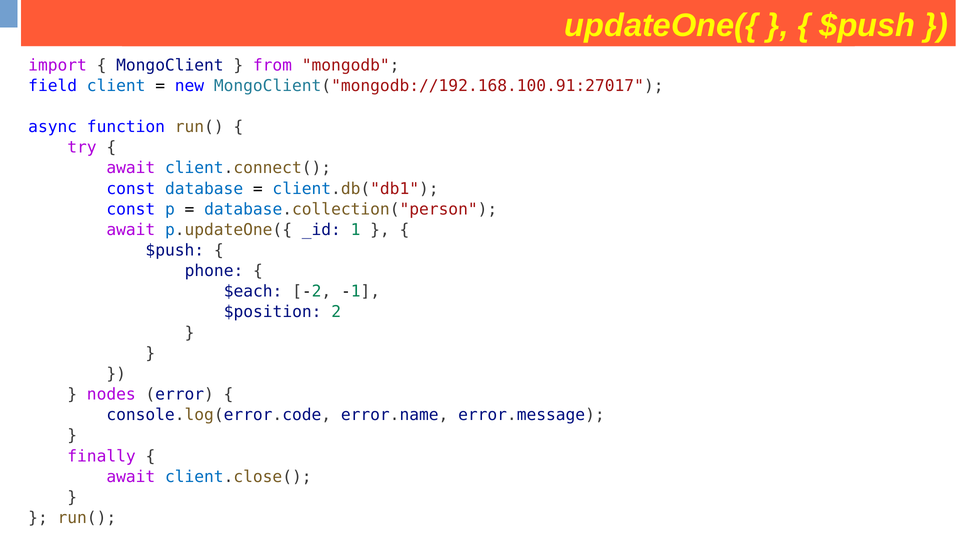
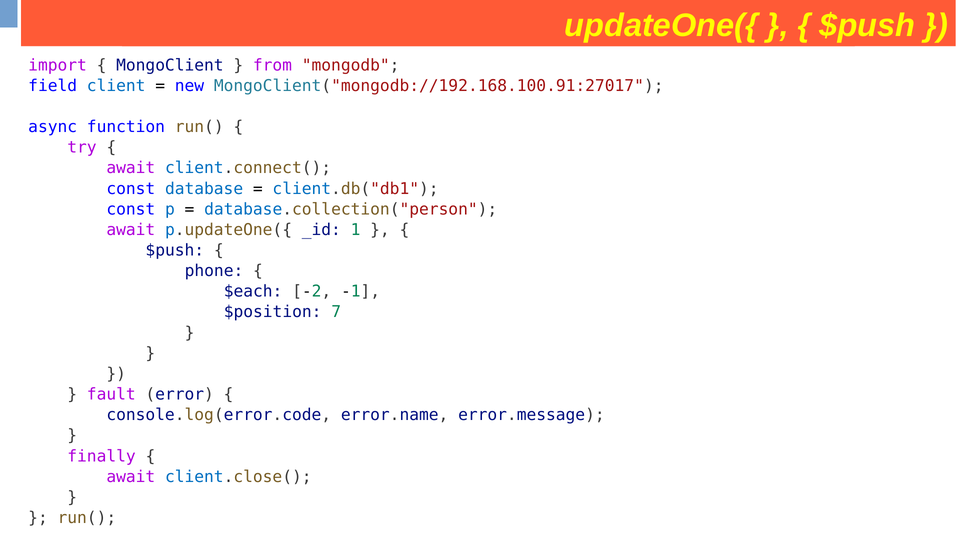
2: 2 -> 7 (336, 312)
nodes: nodes -> fault (111, 395)
